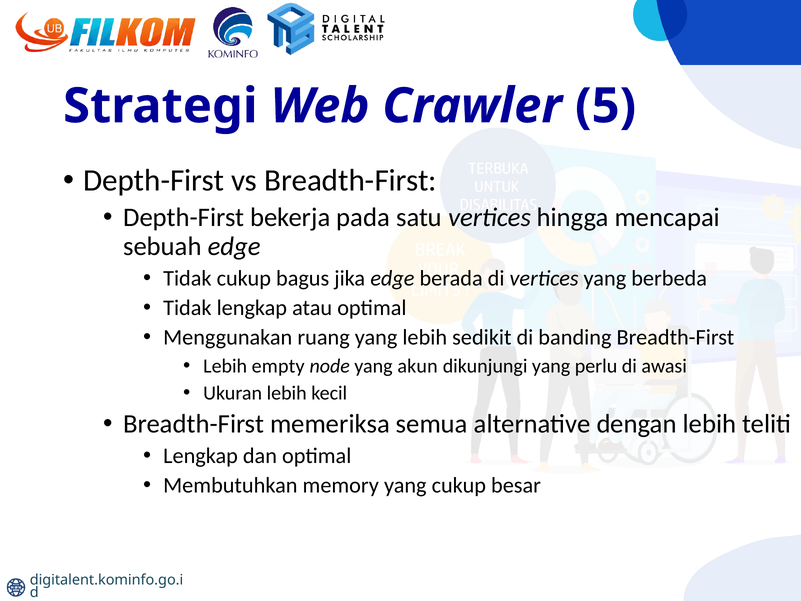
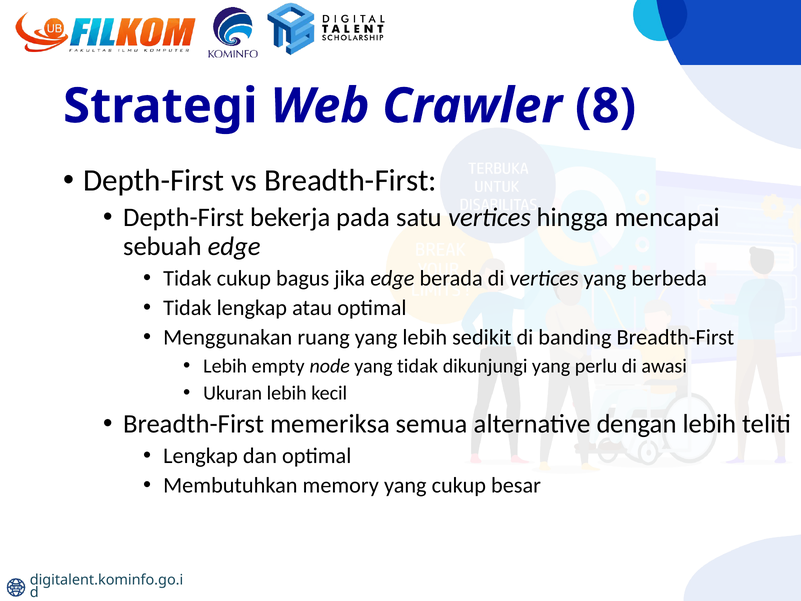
5: 5 -> 8 (606, 106)
yang akun: akun -> tidak (418, 366)
